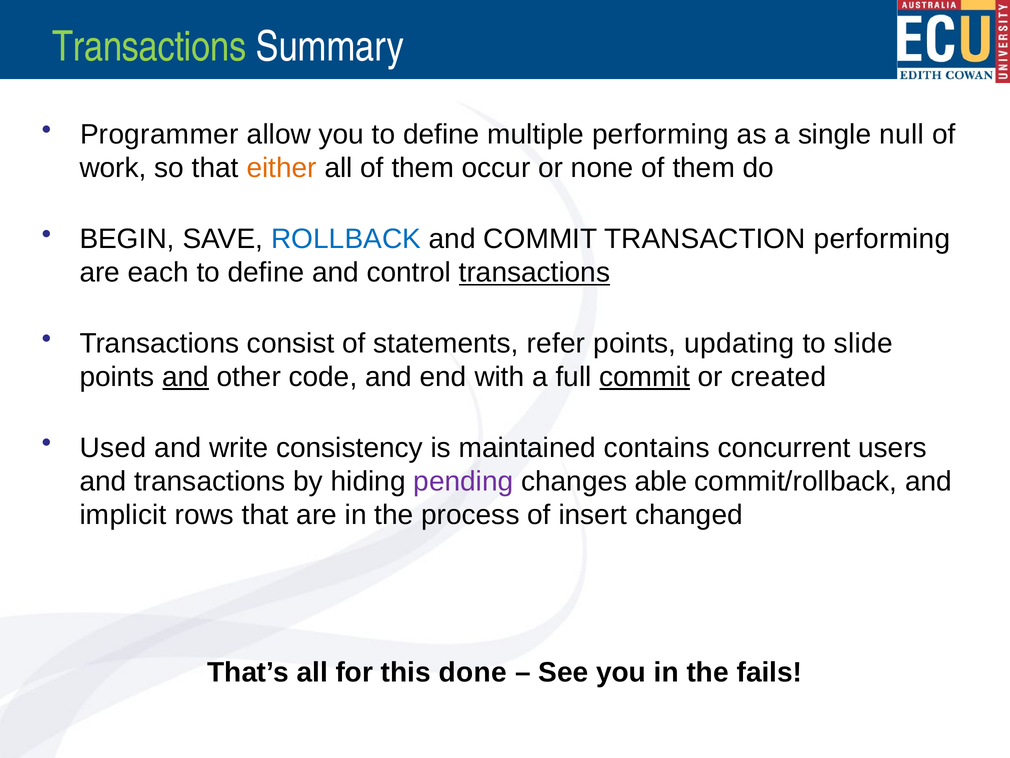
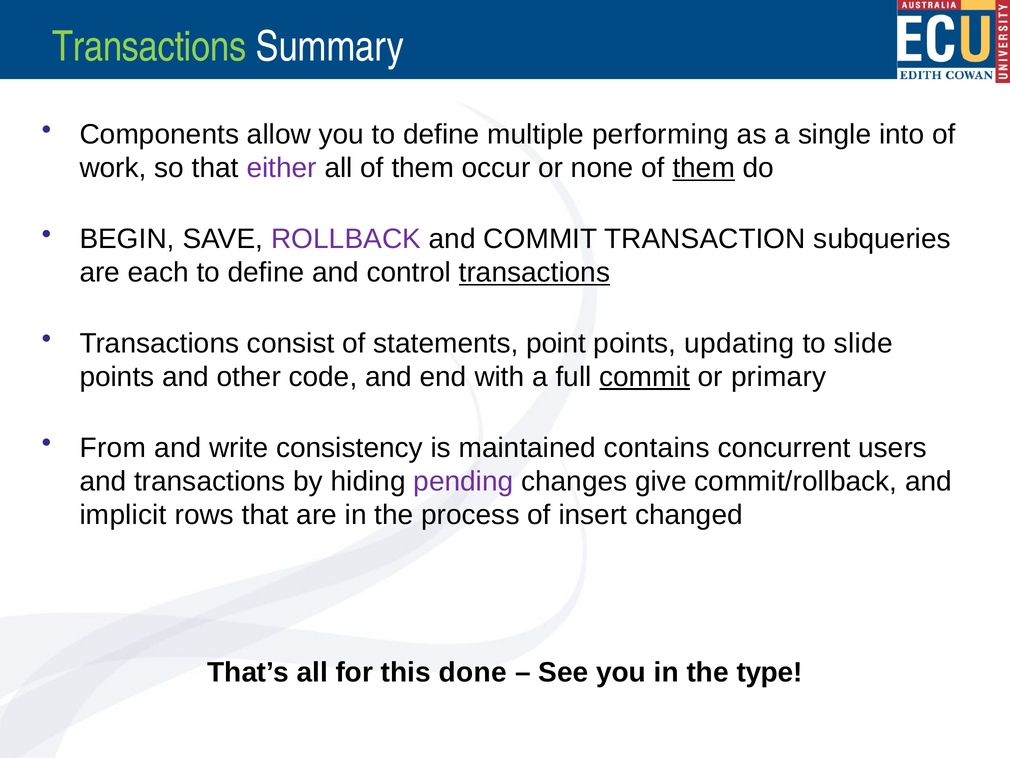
Programmer: Programmer -> Components (159, 134)
null: null -> into (902, 134)
either colour: orange -> purple (282, 168)
them underline: none -> present (704, 168)
ROLLBACK colour: blue -> purple (346, 239)
TRANSACTION performing: performing -> subqueries (882, 239)
refer: refer -> point (556, 343)
and underline: present -> none (186, 377)
created: created -> primary (779, 377)
Used: Used -> From (113, 447)
able: able -> give (661, 481)
fails: fails -> type (770, 672)
